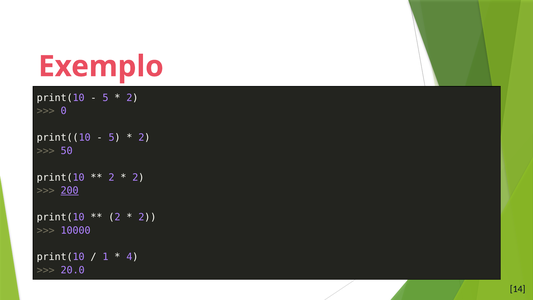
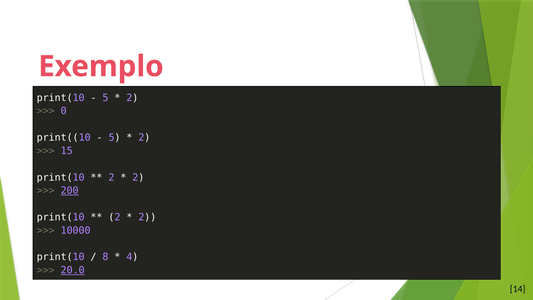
50: 50 -> 15 (67, 151)
1: 1 -> 8 (105, 257)
20.0 underline: none -> present (73, 270)
